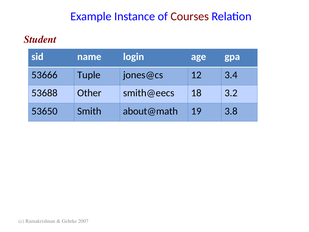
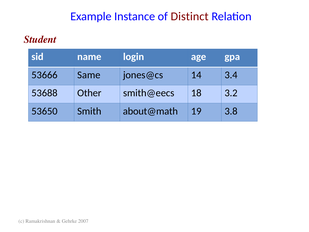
Courses: Courses -> Distinct (190, 16)
Tuple: Tuple -> Same (89, 75)
12: 12 -> 14 (196, 75)
